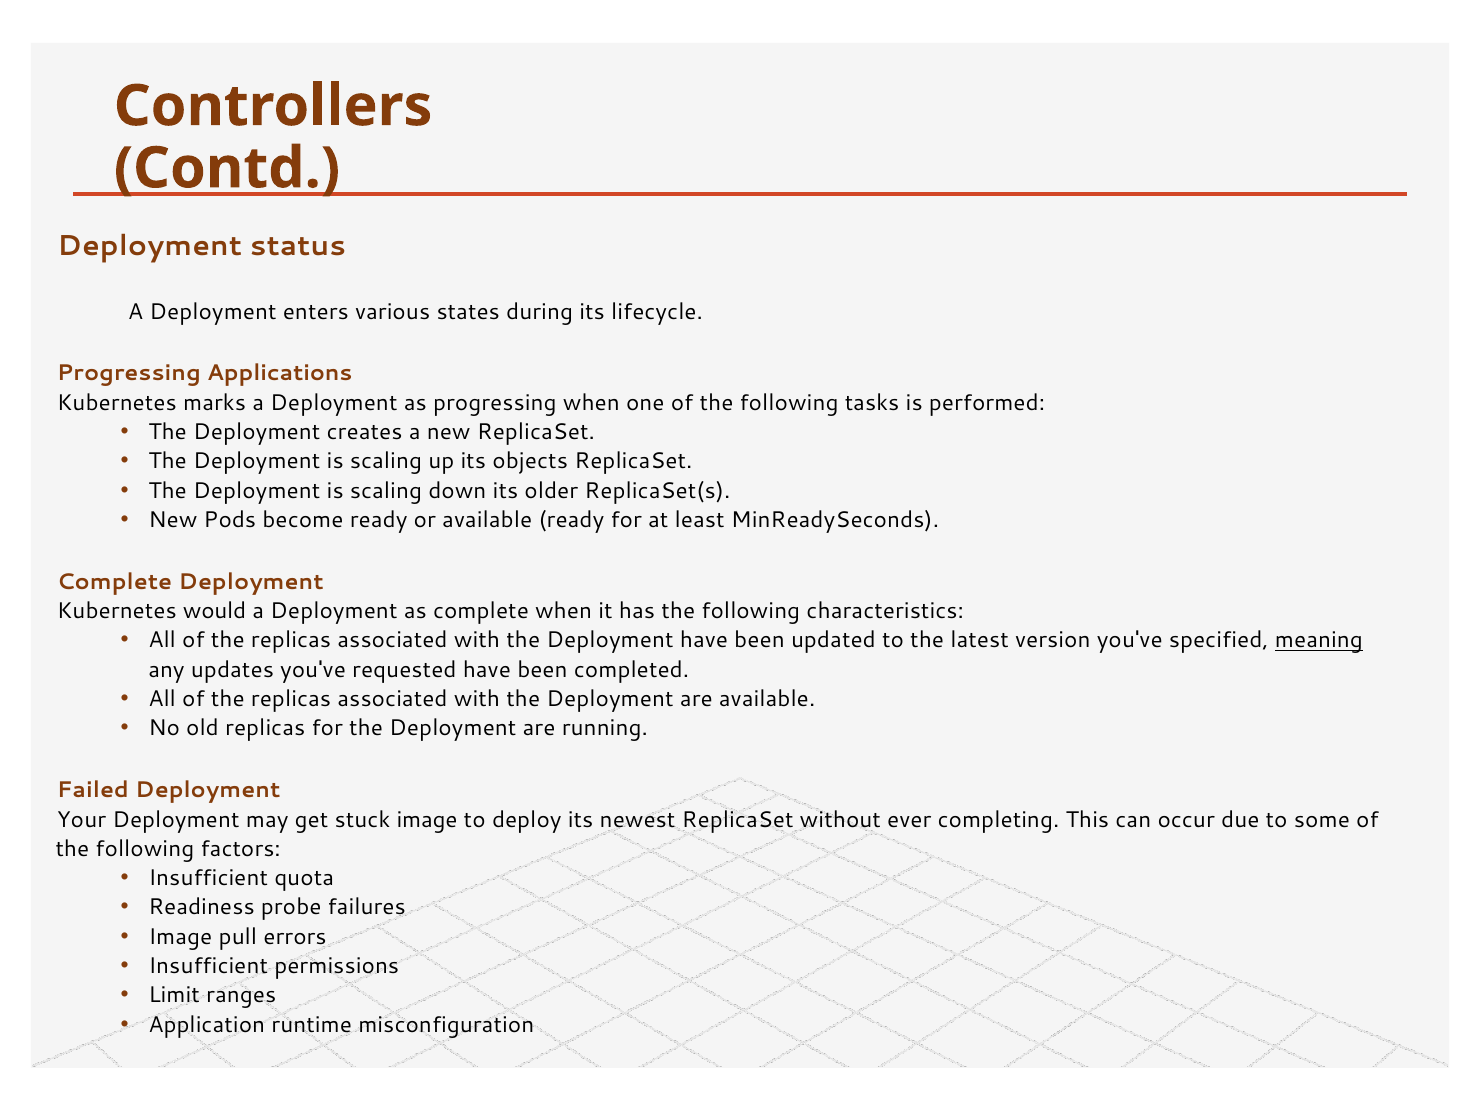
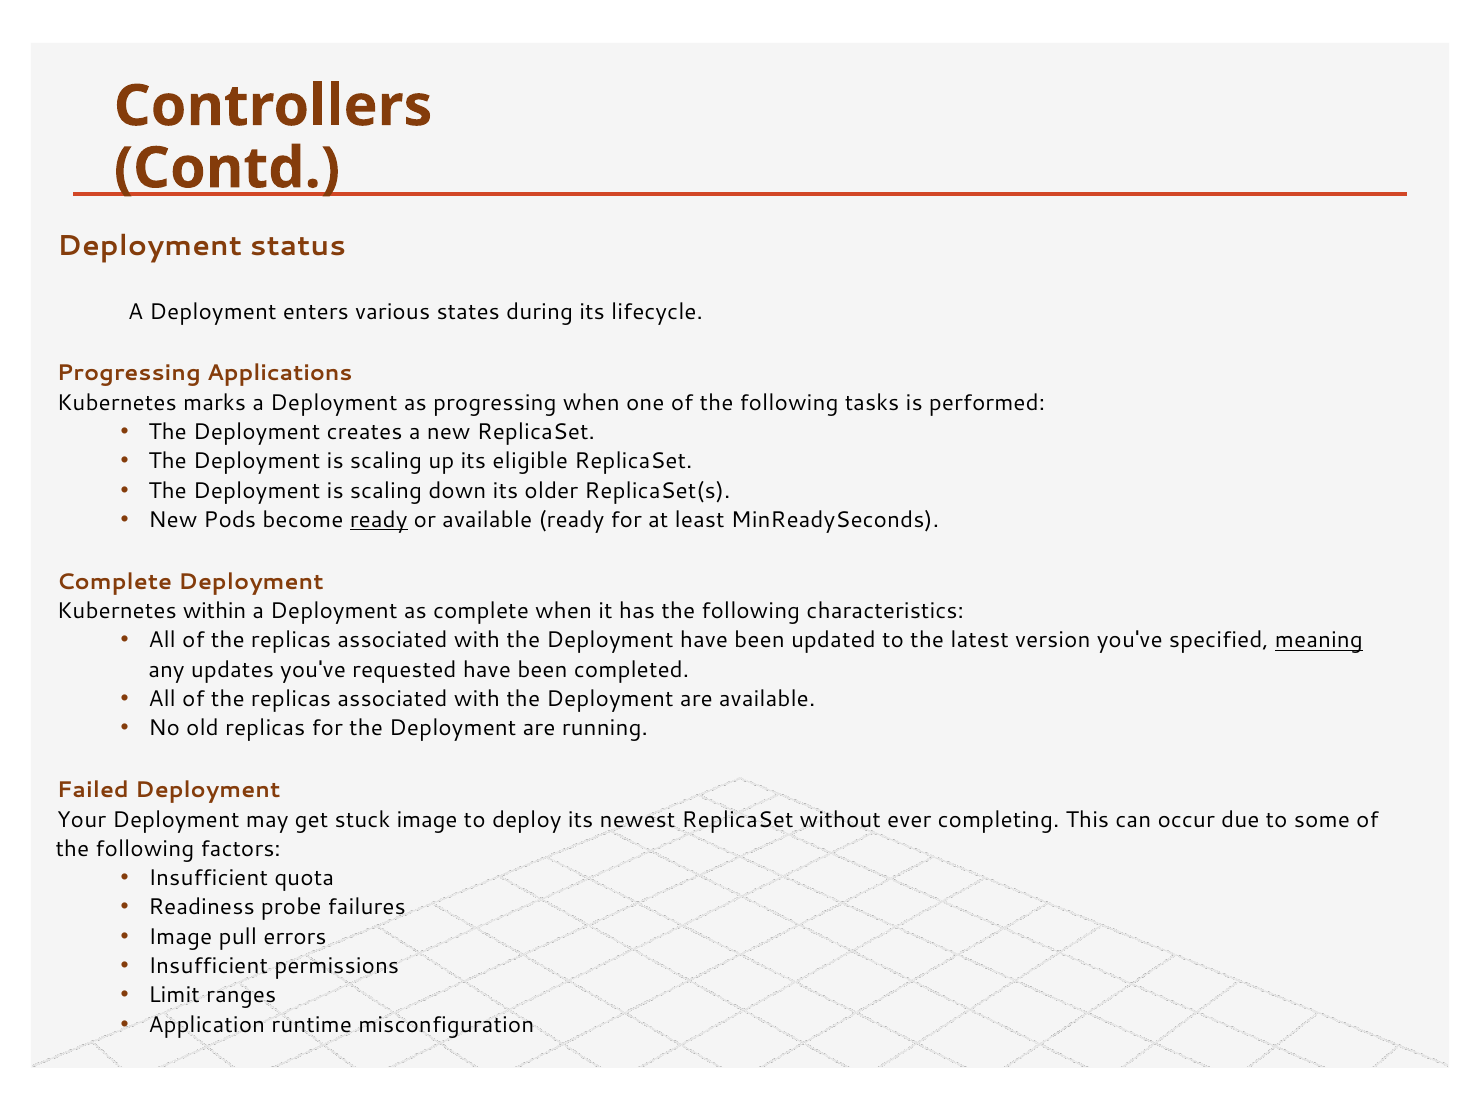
objects: objects -> eligible (530, 461)
ready underline: none -> present (379, 520)
would: would -> within (215, 611)
